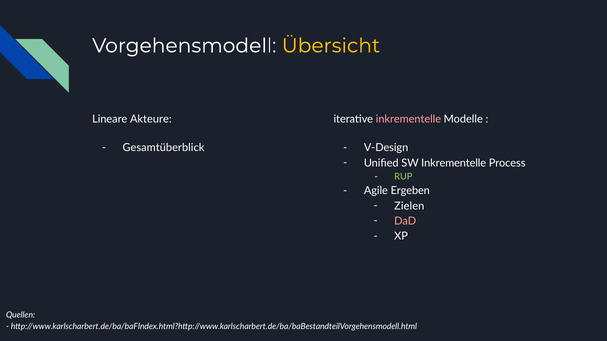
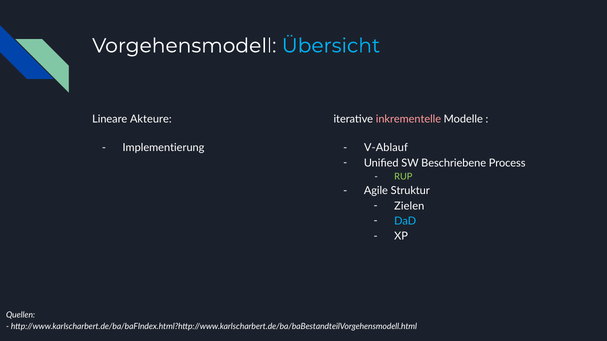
Übersicht colour: yellow -> light blue (331, 46)
Gesamtüberblick: Gesamtüberblick -> Implementierung (163, 148)
V-Design: V-Design -> V-Ablauf (386, 148)
SW Inkrementelle: Inkrementelle -> Beschriebene (454, 163)
Ergeben: Ergeben -> Struktur (410, 191)
DaD colour: pink -> light blue (405, 221)
